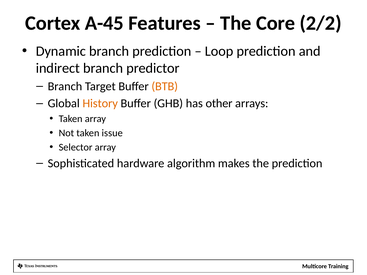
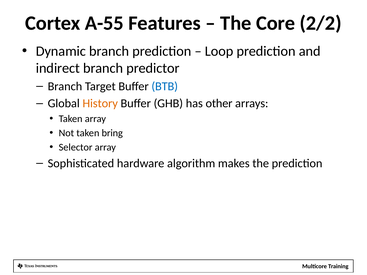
A-45: A-45 -> A-55 (104, 23)
BTB colour: orange -> blue (165, 86)
issue: issue -> bring (112, 133)
